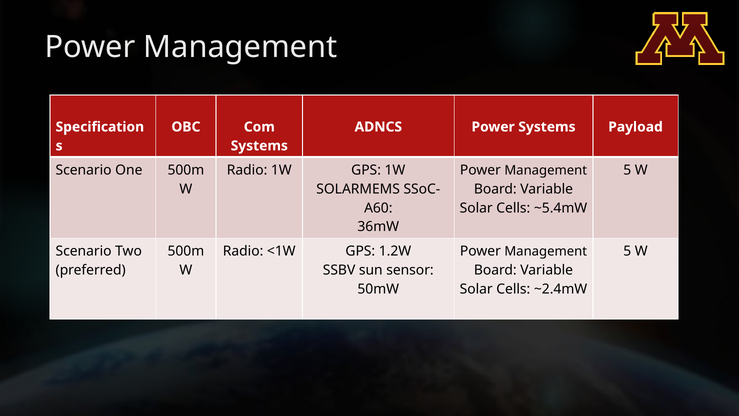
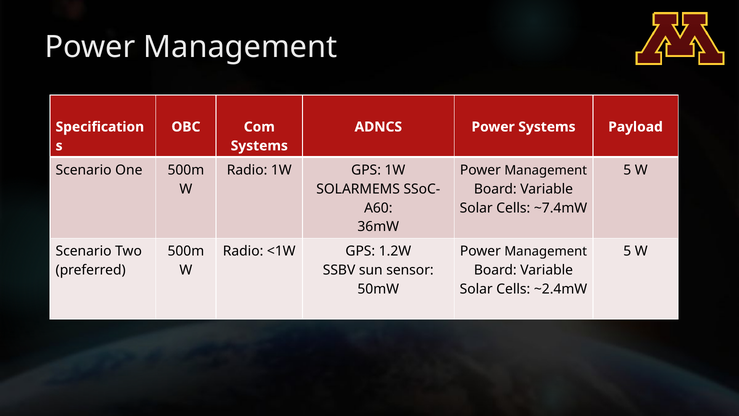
~5.4mW: ~5.4mW -> ~7.4mW (561, 208)
